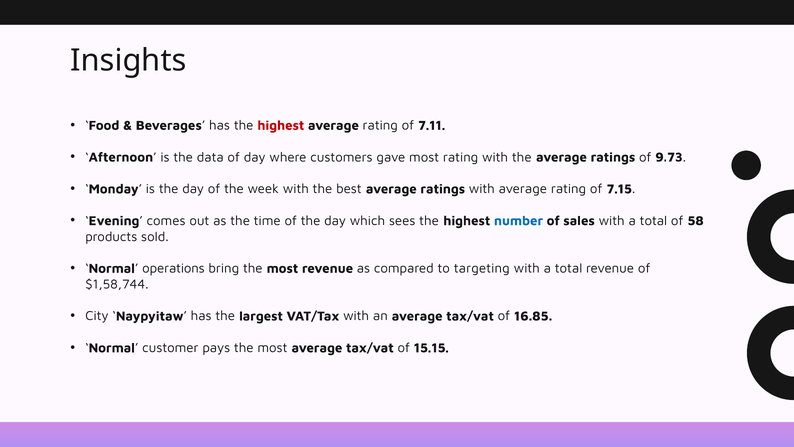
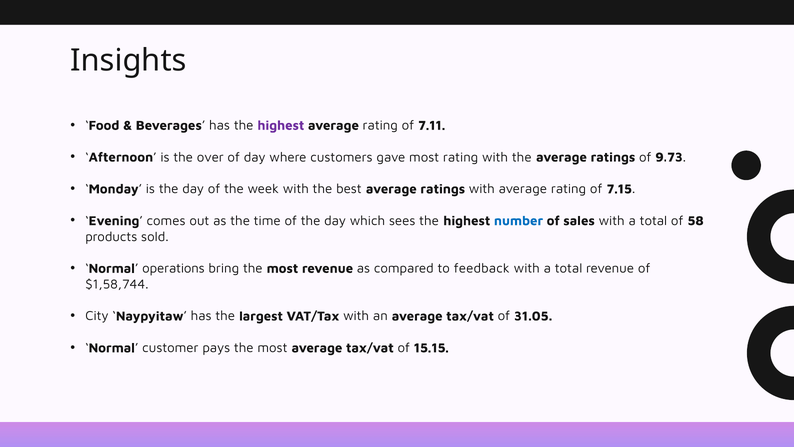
highest colour: red -> purple (281, 125)
data: data -> over (210, 157)
targeting: targeting -> feedback (482, 268)
16.85: 16.85 -> 31.05 (533, 316)
